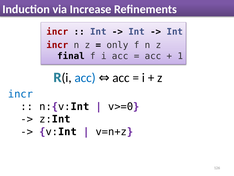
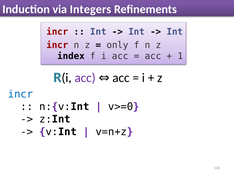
Increase: Increase -> Integers (91, 9)
final: final -> index (71, 56)
acc colour: blue -> purple (85, 78)
